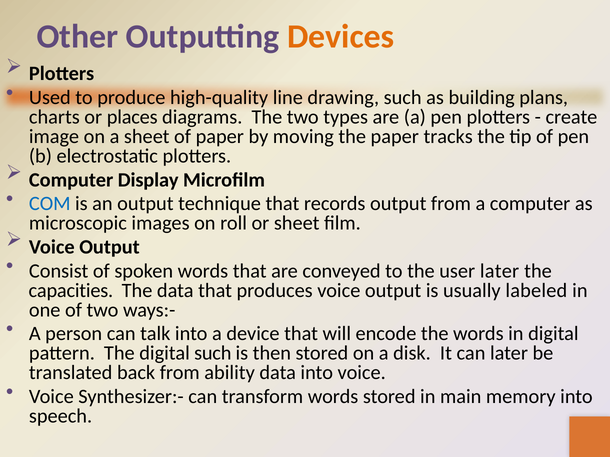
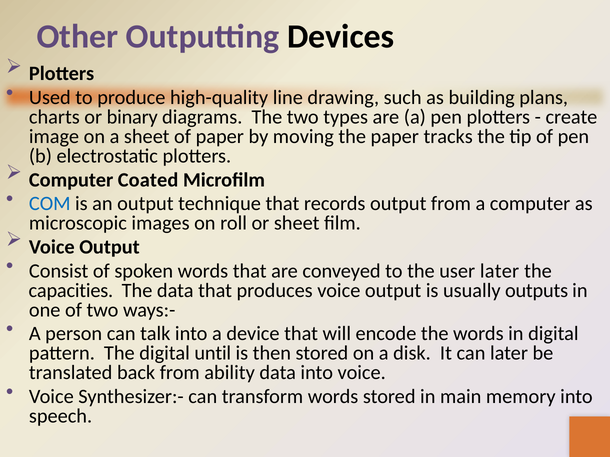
Devices colour: orange -> black (341, 36)
places: places -> binary (132, 117)
Display: Display -> Coated (148, 180)
labeled: labeled -> outputs (537, 291)
digital such: such -> until (213, 354)
